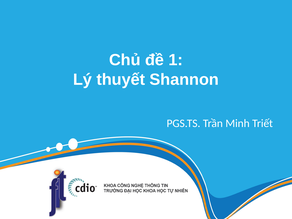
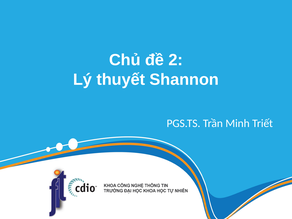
1: 1 -> 2 (176, 60)
